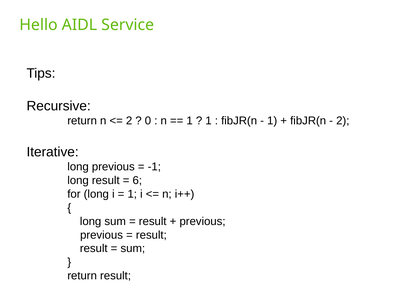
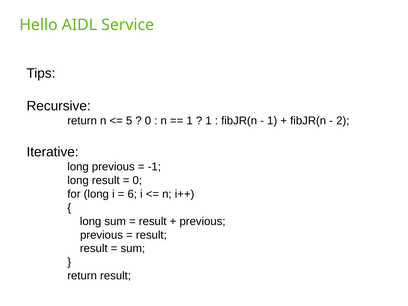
2: 2 -> 5 (129, 121)
6: 6 -> 0 (137, 181)
1: 1 -> 6 (132, 194)
